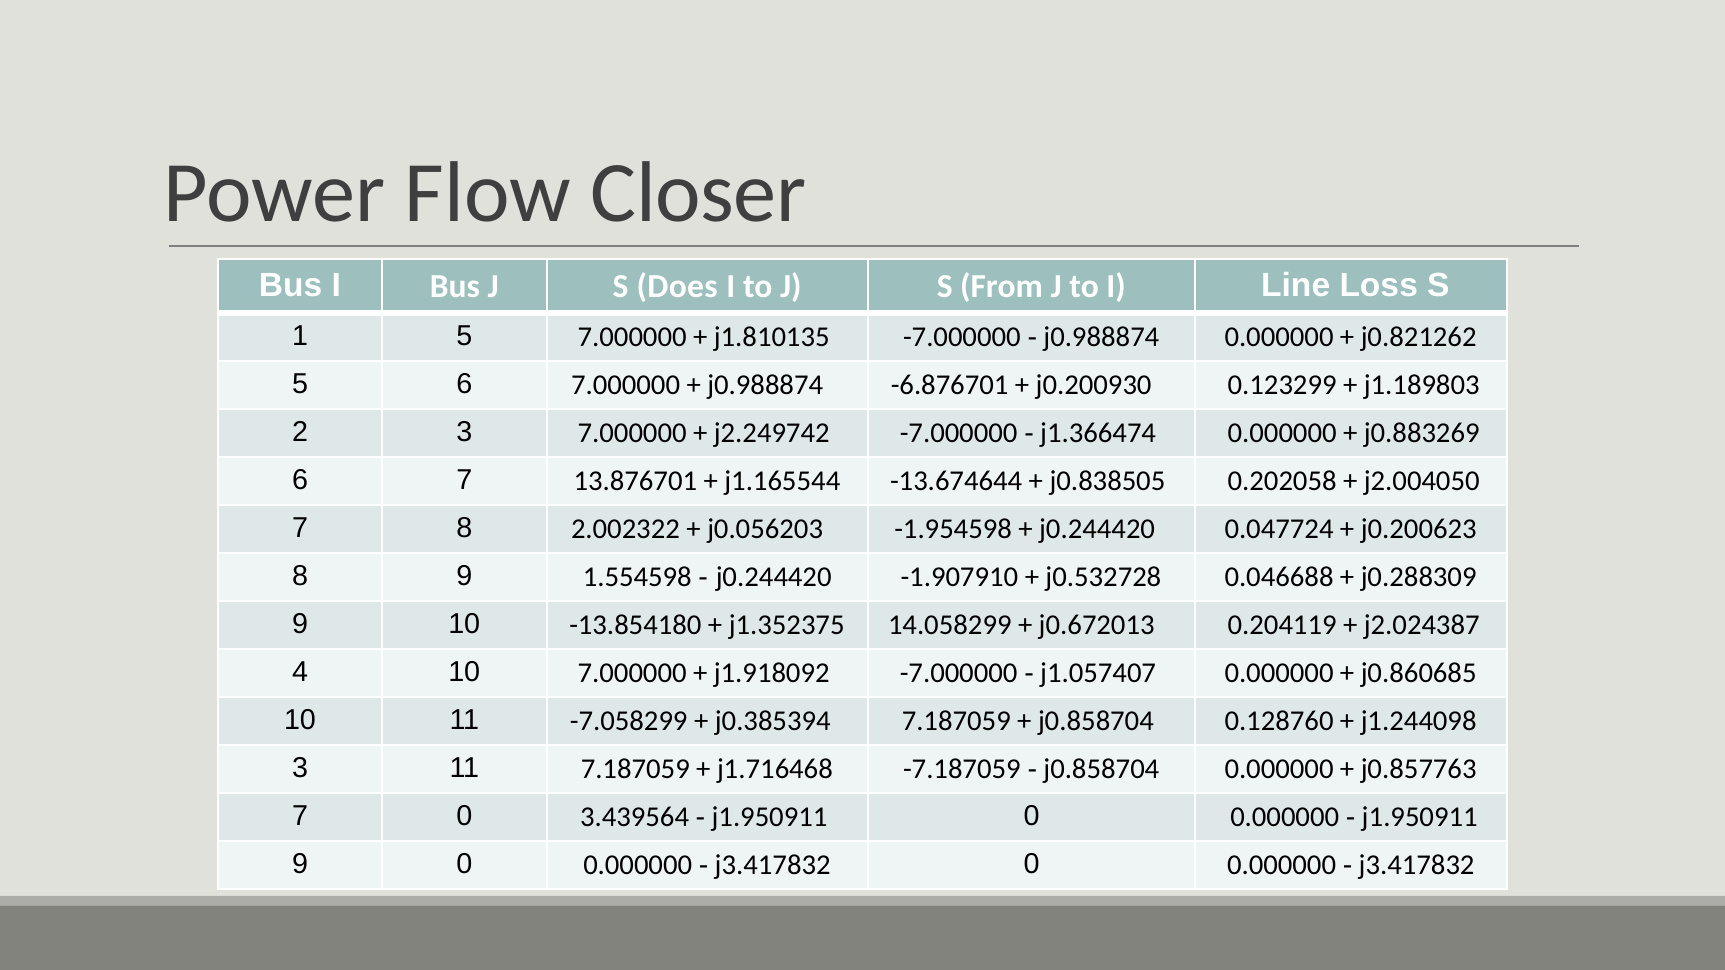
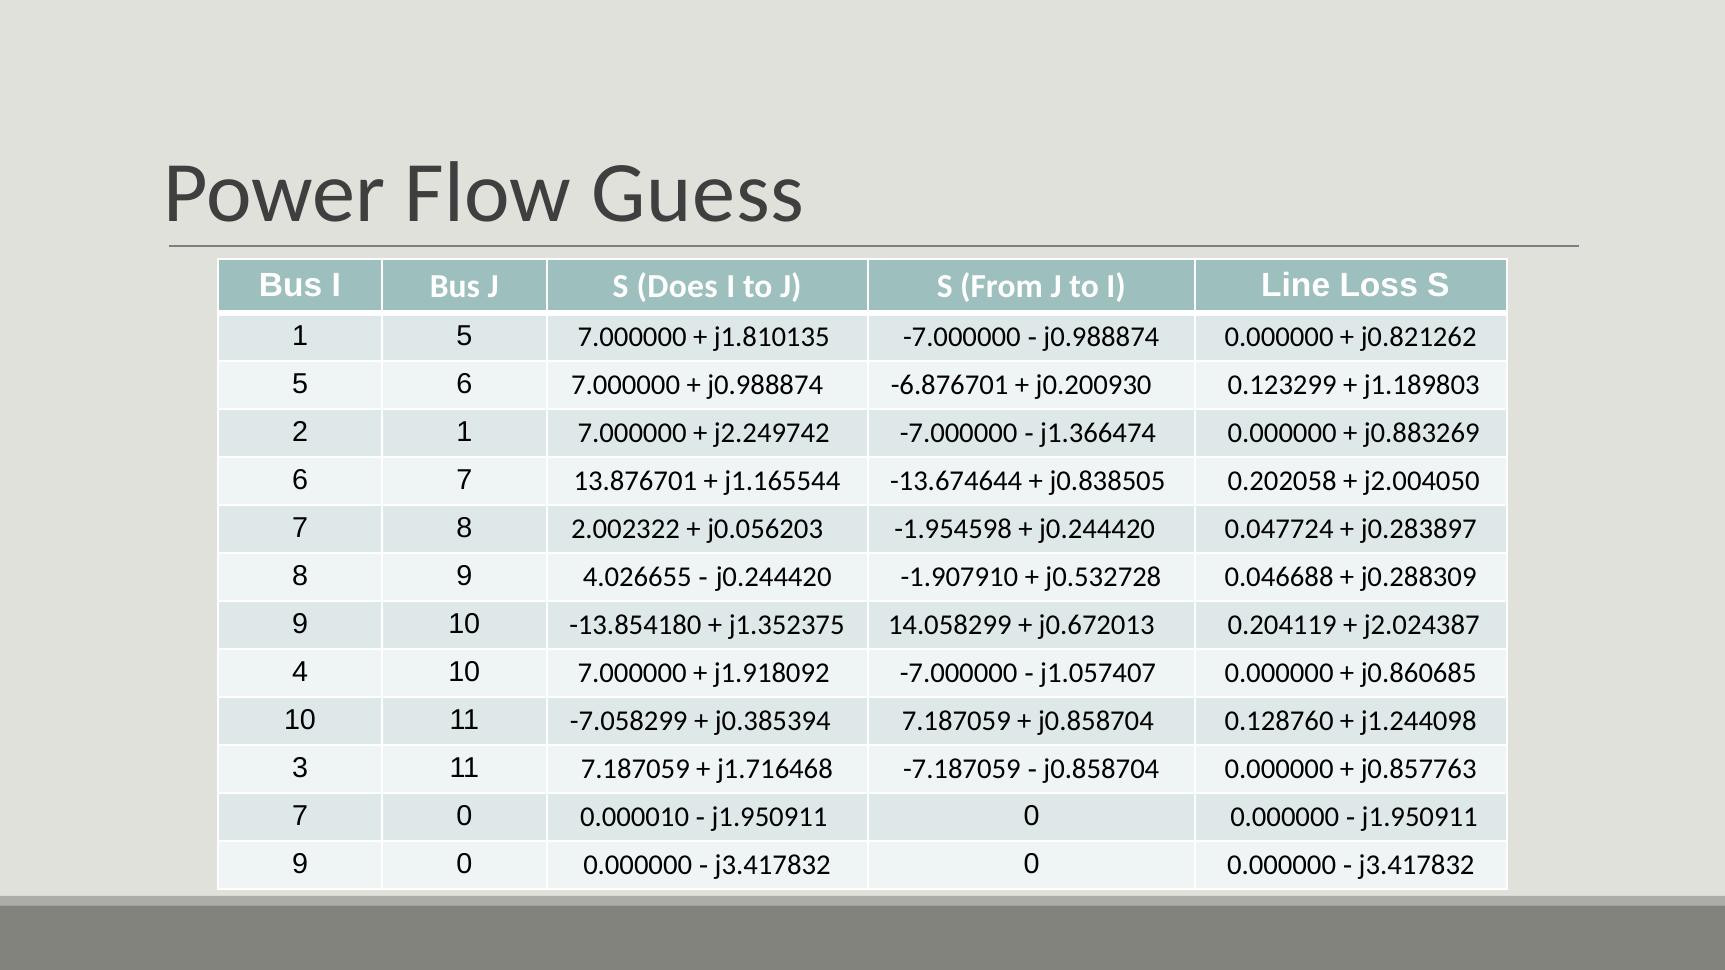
Closer: Closer -> Guess (698, 193)
2 3: 3 -> 1 (464, 432)
j0.200623: j0.200623 -> j0.283897 (1419, 530)
1.554598: 1.554598 -> 4.026655 (637, 578)
3.439564: 3.439564 -> 0.000010 (635, 818)
